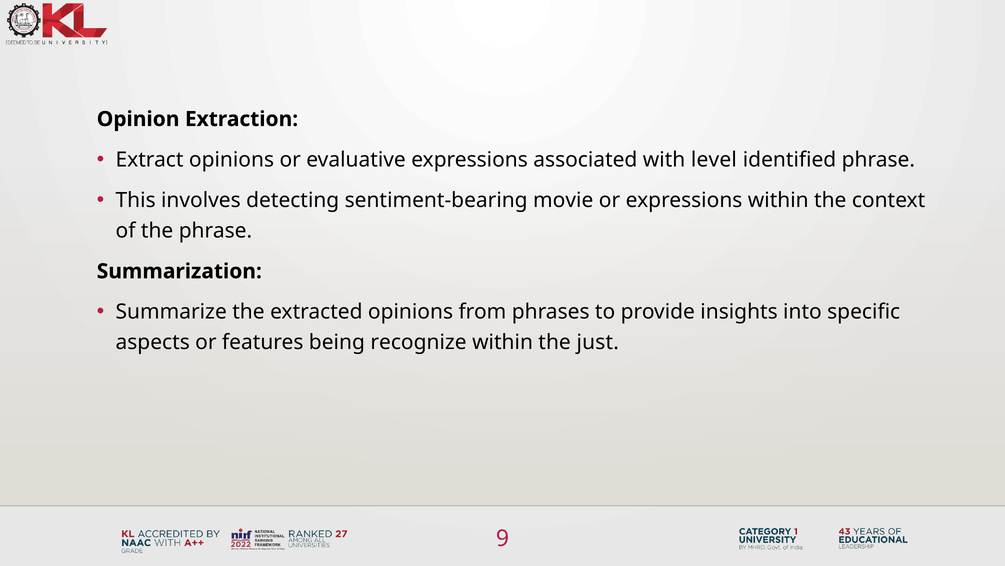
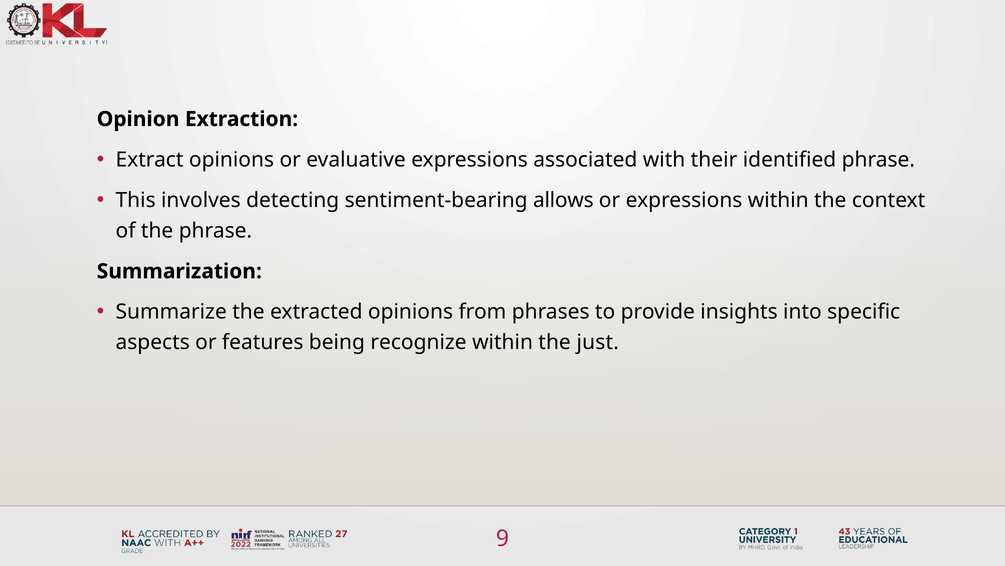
level: level -> their (714, 160)
movie: movie -> allows (563, 200)
